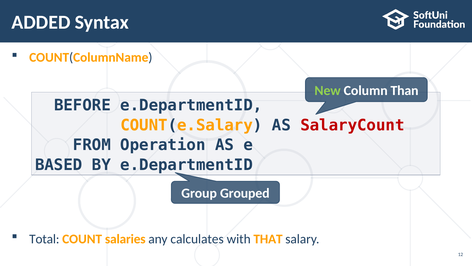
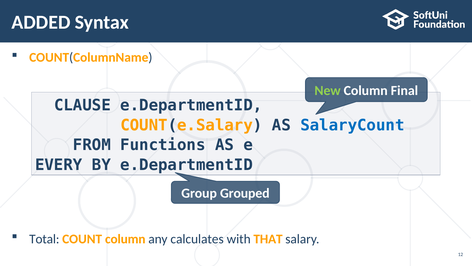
Than: Than -> Final (404, 90)
BEFORE: BEFORE -> CLAUSE (82, 105)
SalaryCount colour: red -> blue (352, 125)
Operation: Operation -> Functions (163, 145)
BASED: BASED -> EVERY (59, 165)
COUNT salaries: salaries -> column (125, 239)
